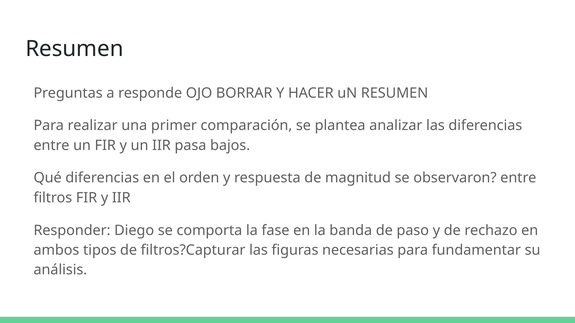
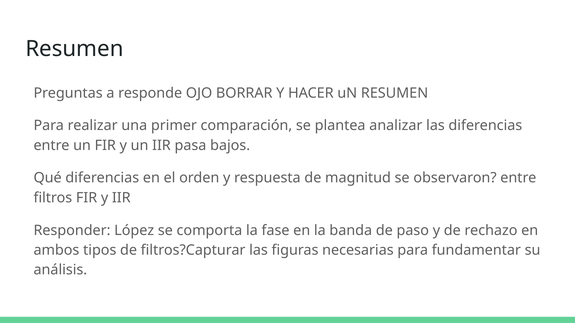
Diego: Diego -> López (134, 231)
